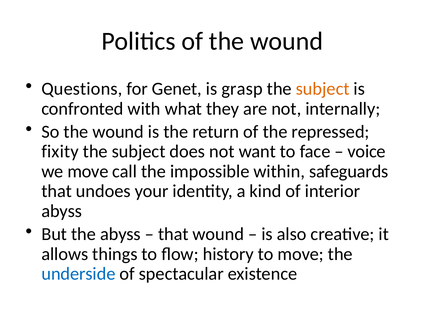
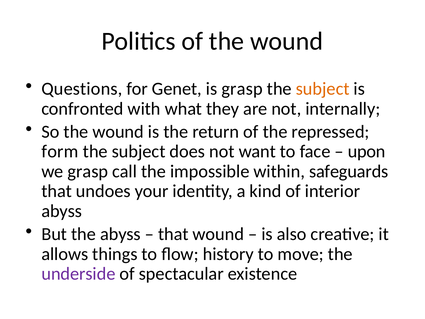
fixity: fixity -> form (60, 151)
voice: voice -> upon (367, 151)
we move: move -> grasp (88, 171)
underside colour: blue -> purple (78, 274)
